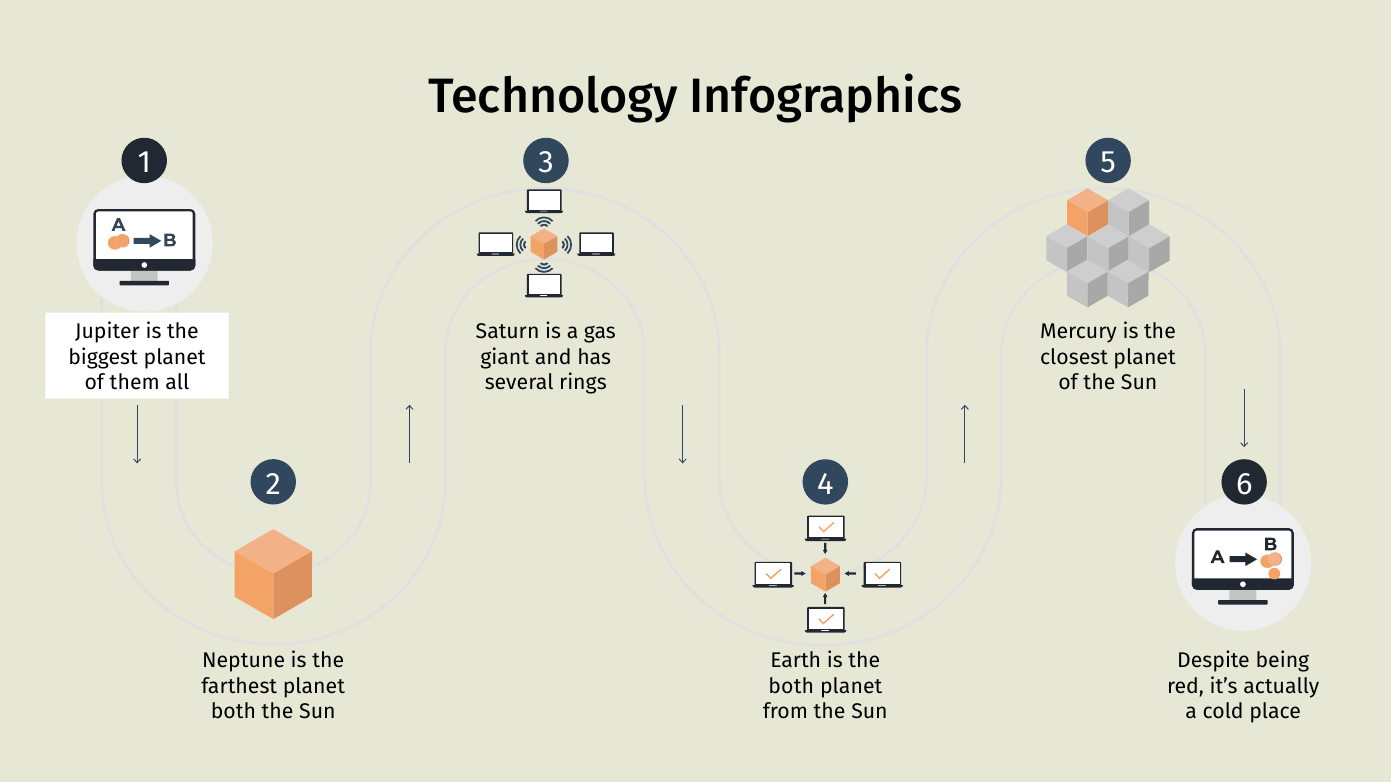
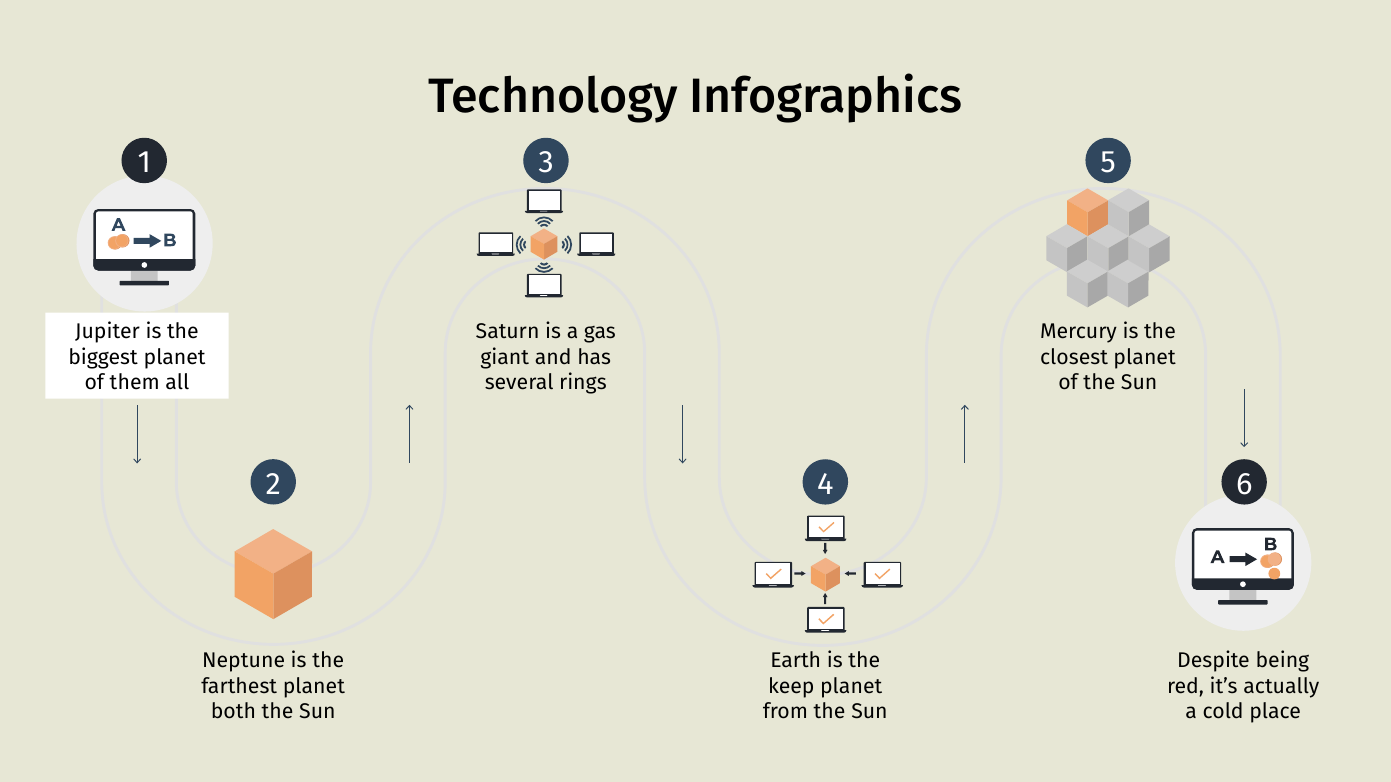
both: both -> keep (791, 687)
